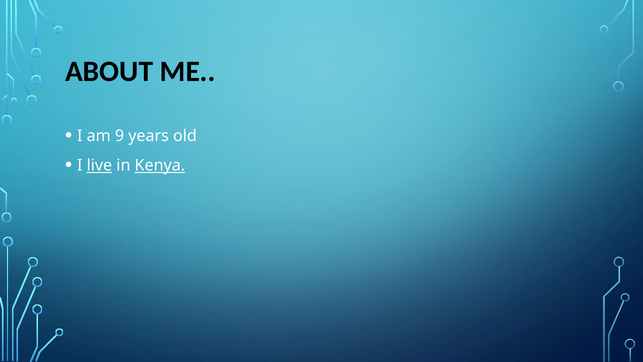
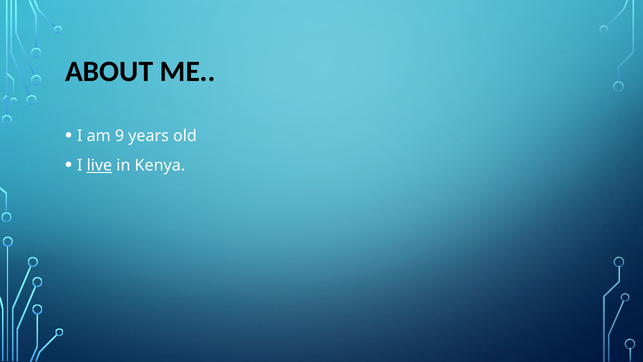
Kenya underline: present -> none (160, 166)
